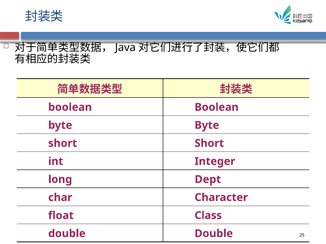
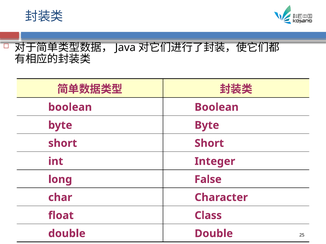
Dept: Dept -> False (208, 180)
